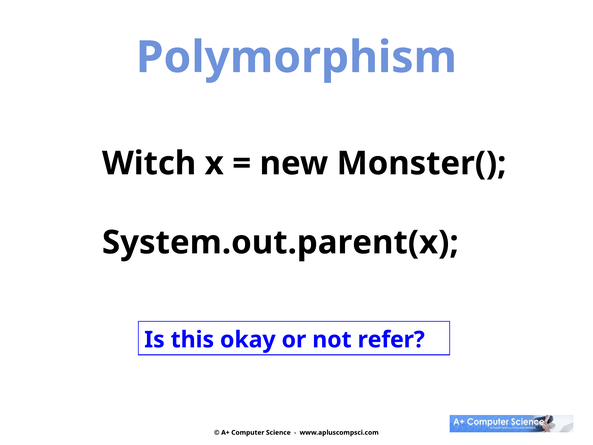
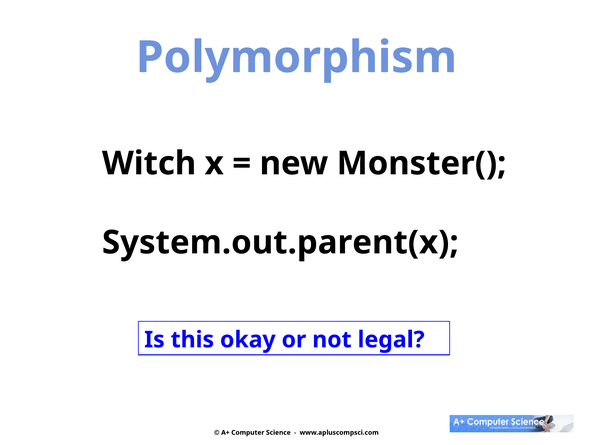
refer: refer -> legal (391, 340)
